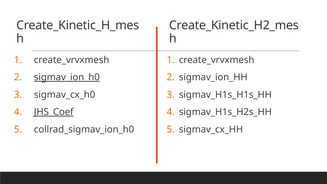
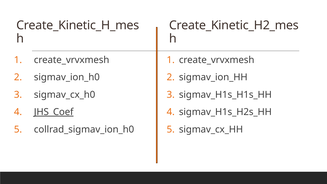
sigmav_ion_h0 underline: present -> none (67, 77)
